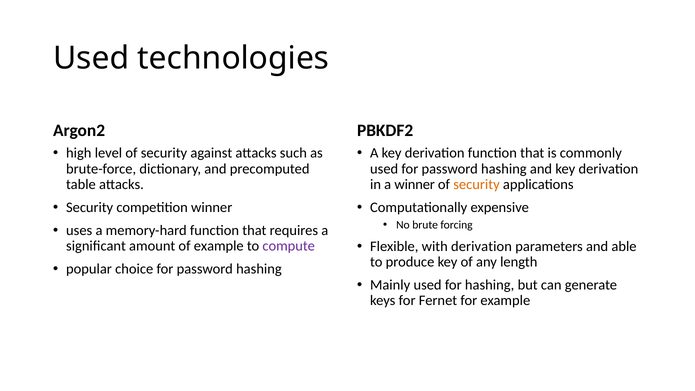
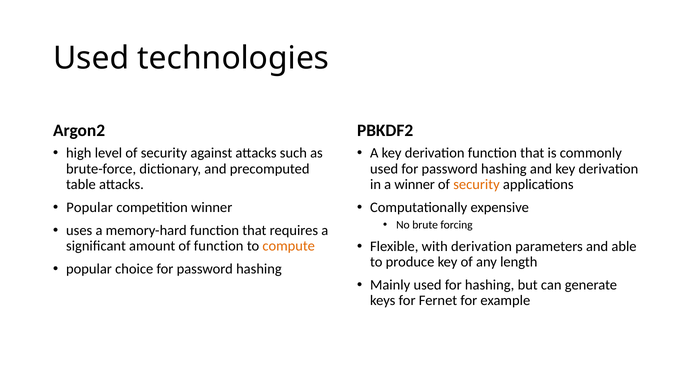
Security: Security -> Popular (90, 207)
of example: example -> function (219, 246)
compute colour: purple -> orange (289, 246)
